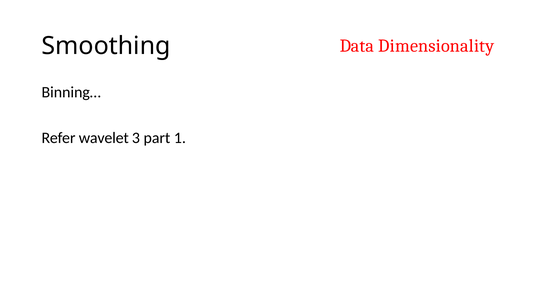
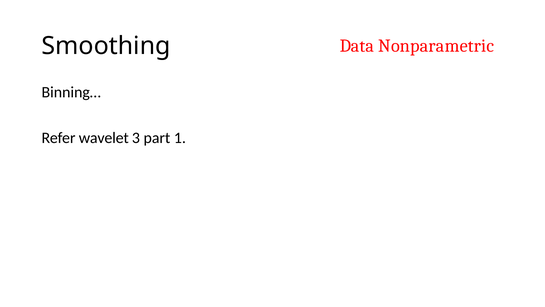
Dimensionality: Dimensionality -> Nonparametric (436, 46)
